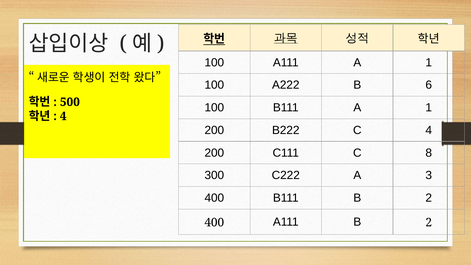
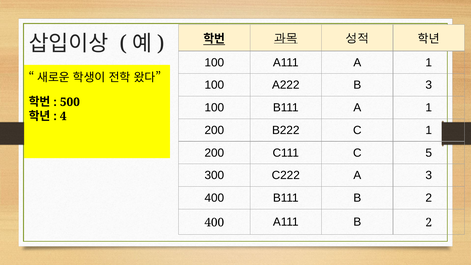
B 6: 6 -> 3 (429, 85)
C 4: 4 -> 1 (429, 130)
8: 8 -> 5 (429, 153)
